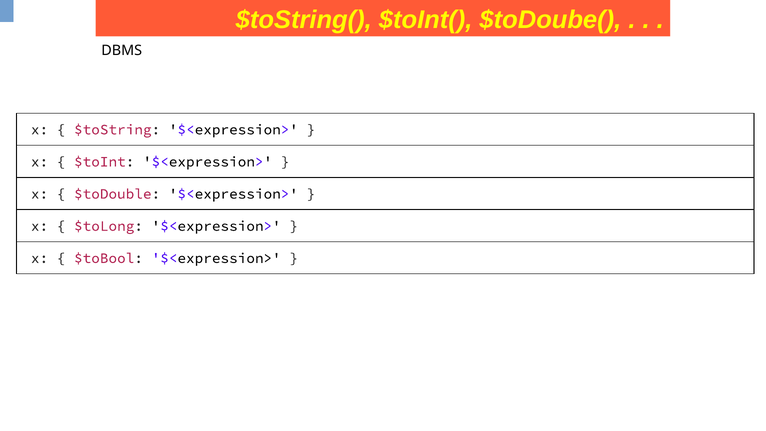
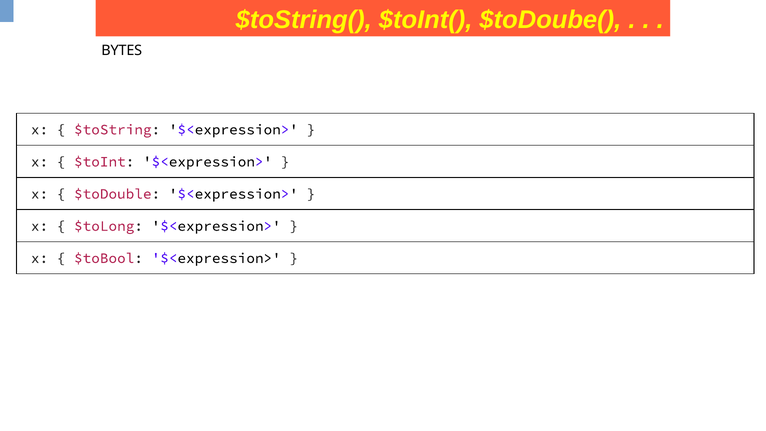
DBMS: DBMS -> BYTES (122, 51)
